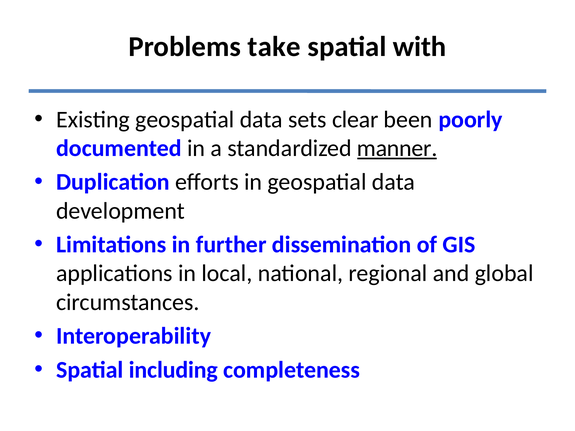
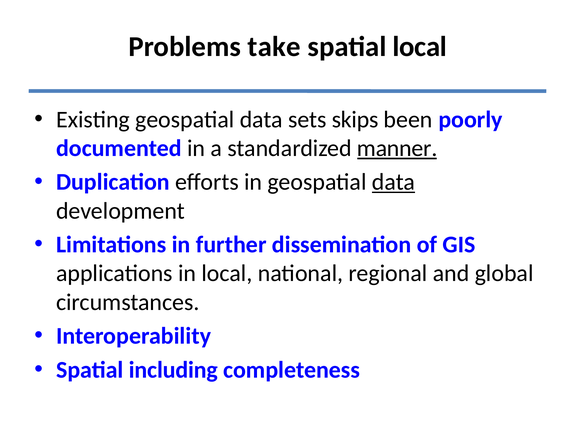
spatial with: with -> local (420, 47)
clear: clear -> skips (355, 120)
data underline: none -> present (394, 182)
